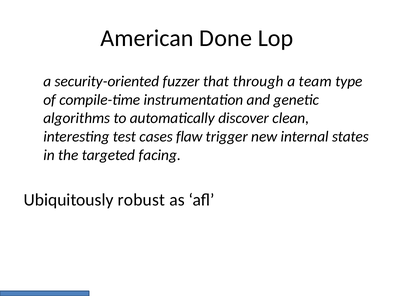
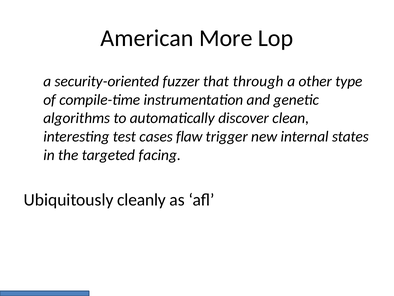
Done: Done -> More (226, 38)
team: team -> other (315, 81)
robust: robust -> cleanly (142, 200)
